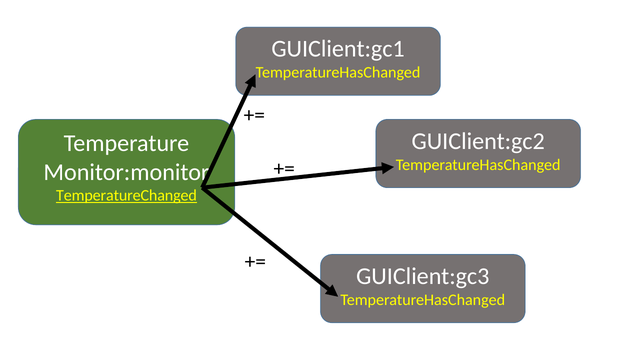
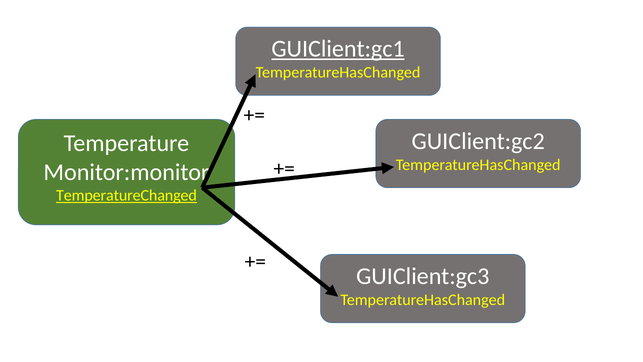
GUIClient:gc1 underline: none -> present (338, 49)
